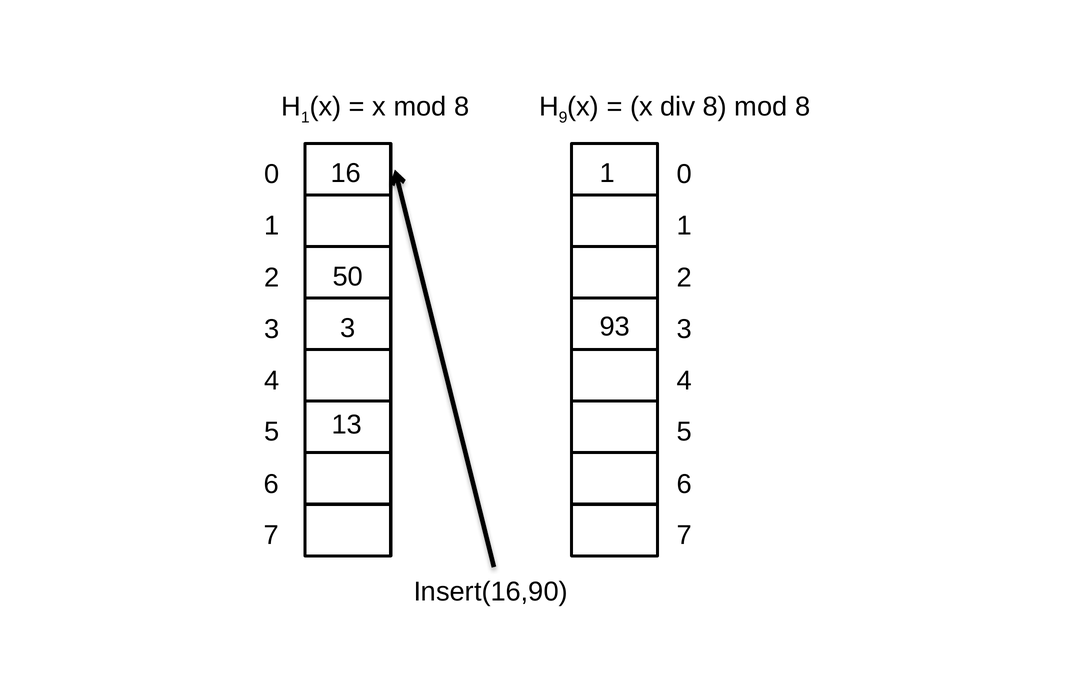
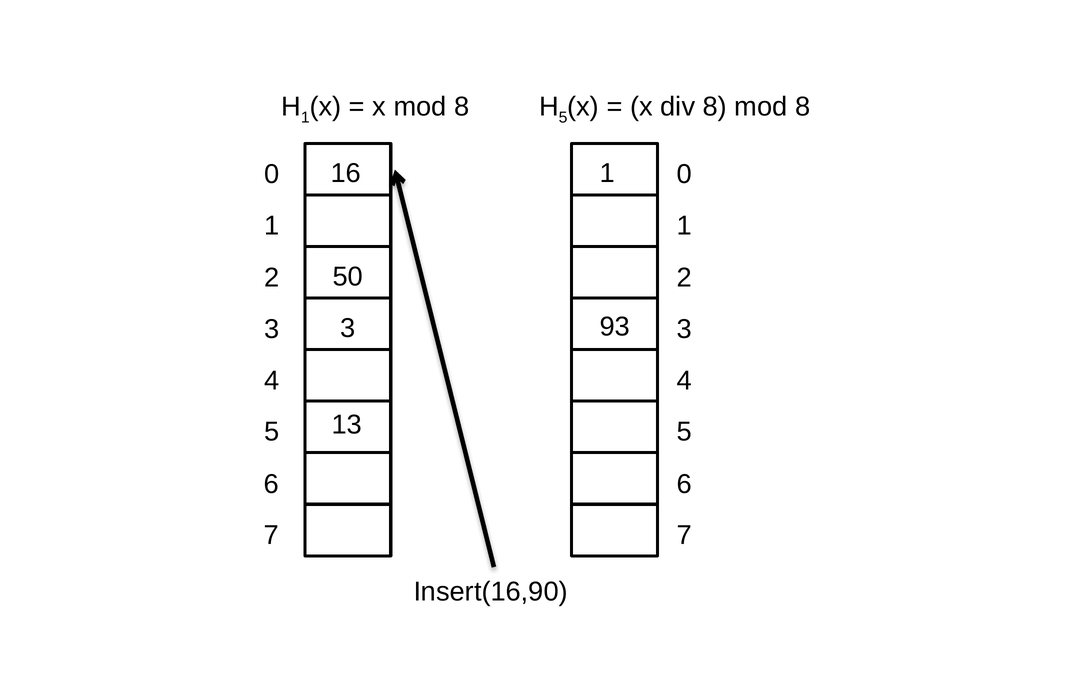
9: 9 -> 5 (563, 117)
